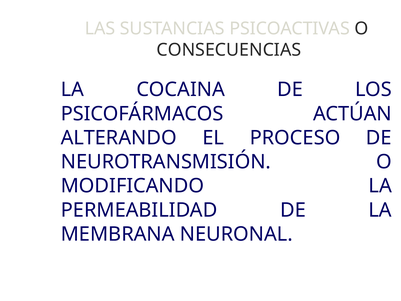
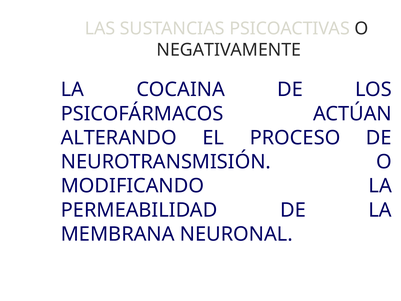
CONSECUENCIAS: CONSECUENCIAS -> NEGATIVAMENTE (229, 50)
